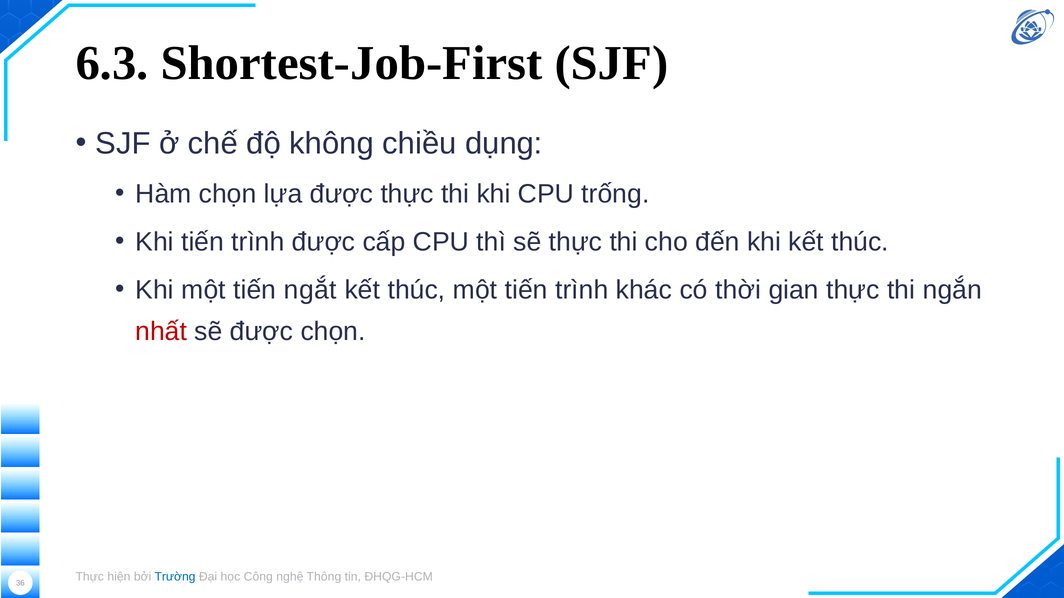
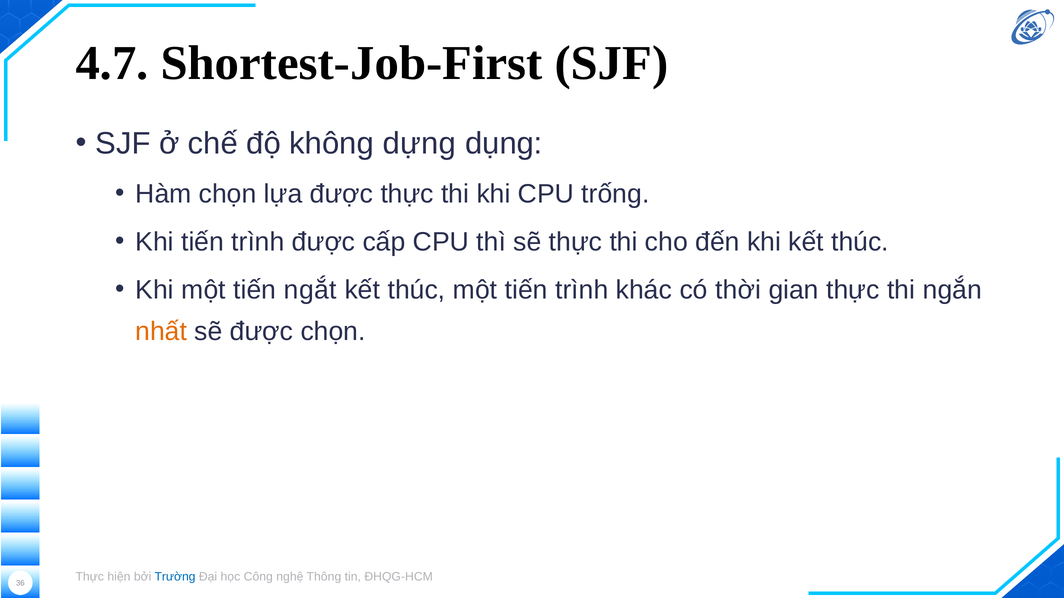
6.3: 6.3 -> 4.7 (112, 63)
chiều: chiều -> dựng (419, 144)
nhất colour: red -> orange (161, 332)
